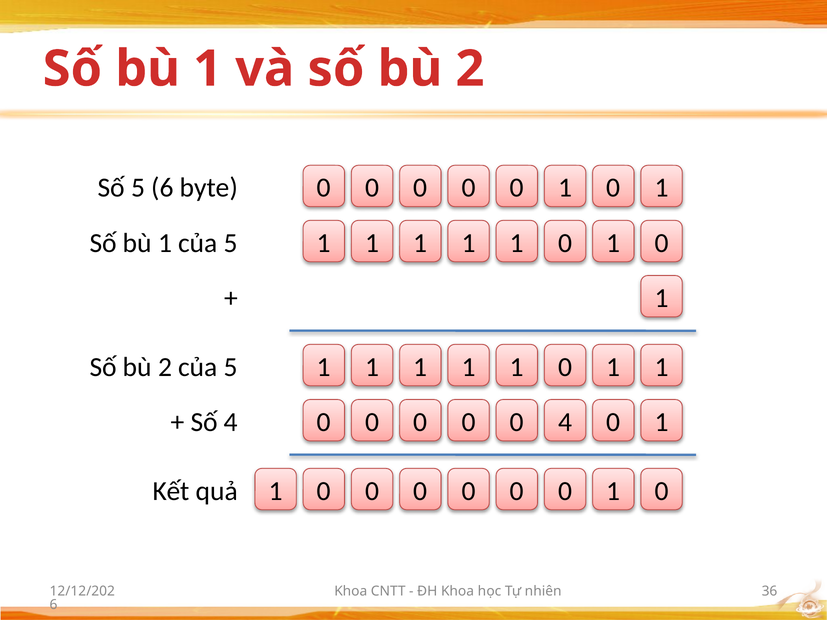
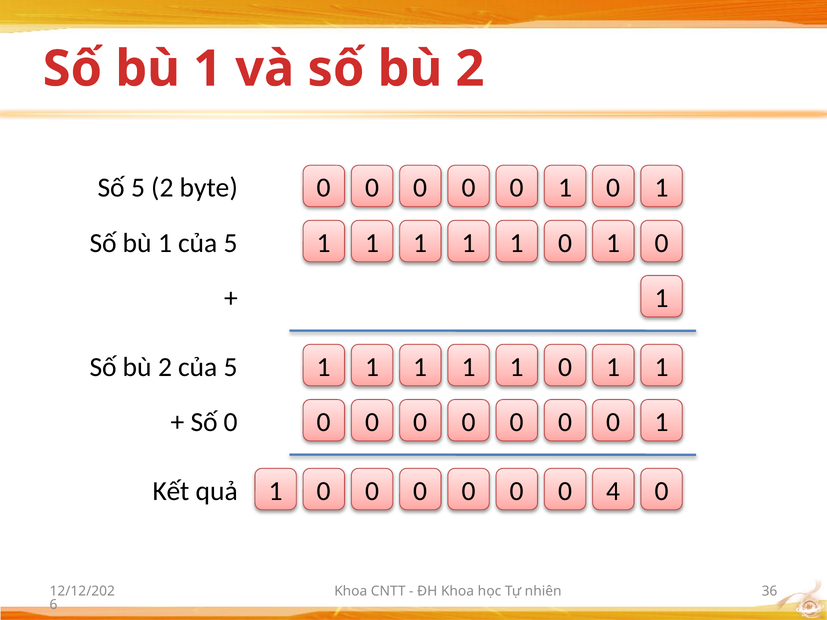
5 6: 6 -> 2 (163, 188)
Số 4: 4 -> 0 (231, 422)
4: 4 -> 0 (565, 422)
1: 1 -> 4 (613, 491)
